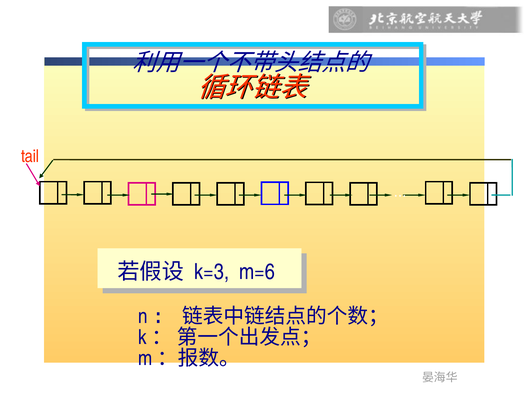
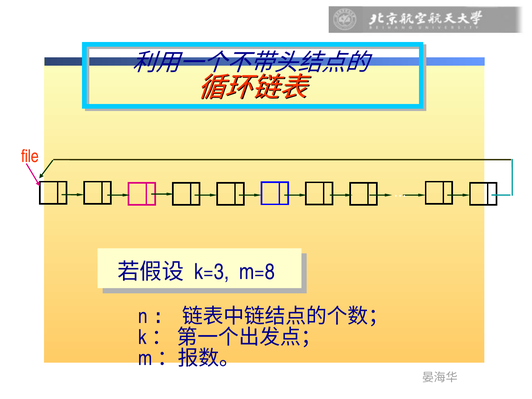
tail: tail -> file (30, 156)
m=6: m=6 -> m=8 (257, 272)
